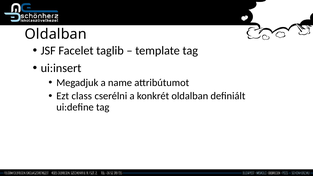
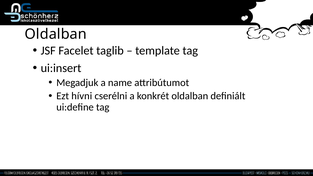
class: class -> hívni (82, 96)
